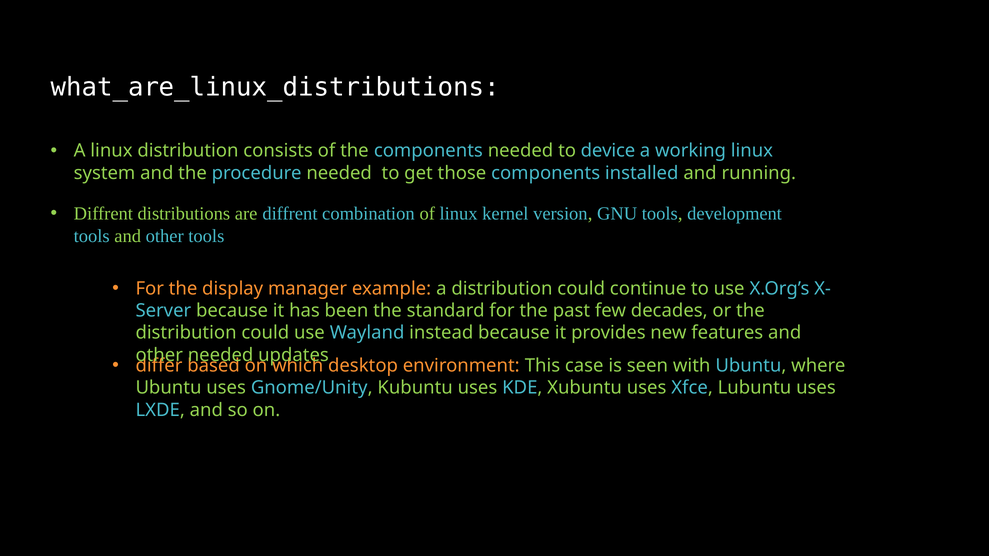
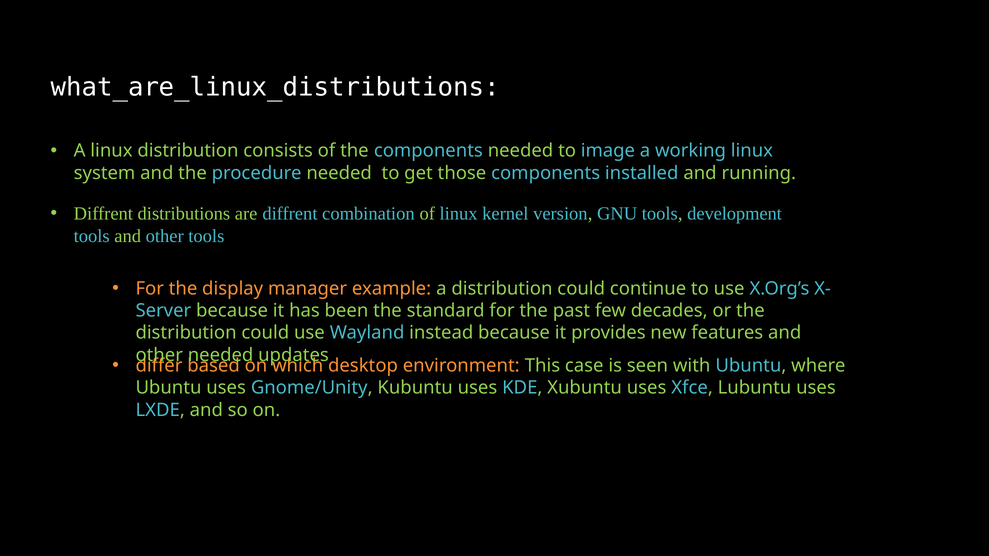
device: device -> image (608, 151)
